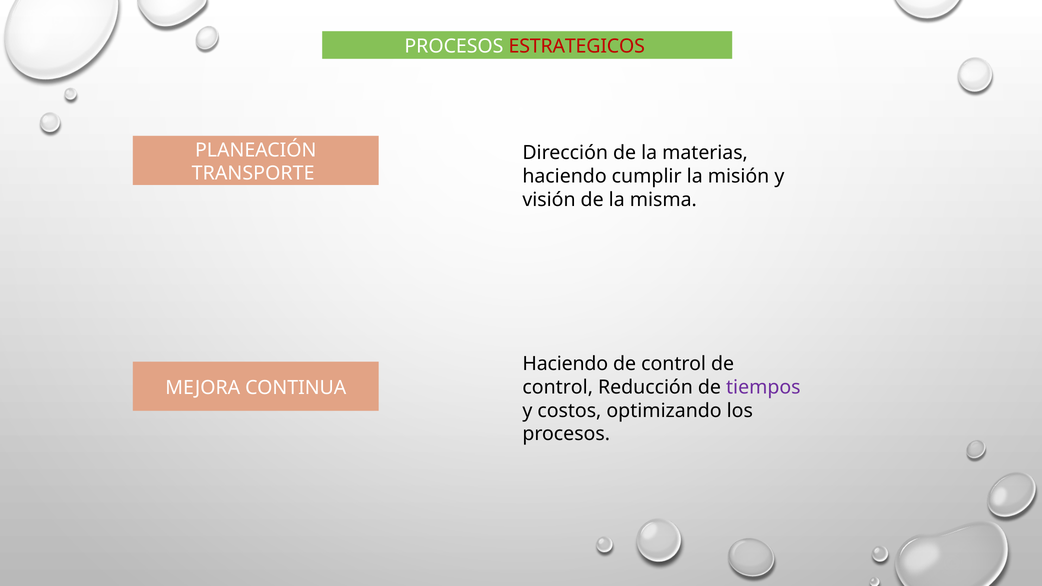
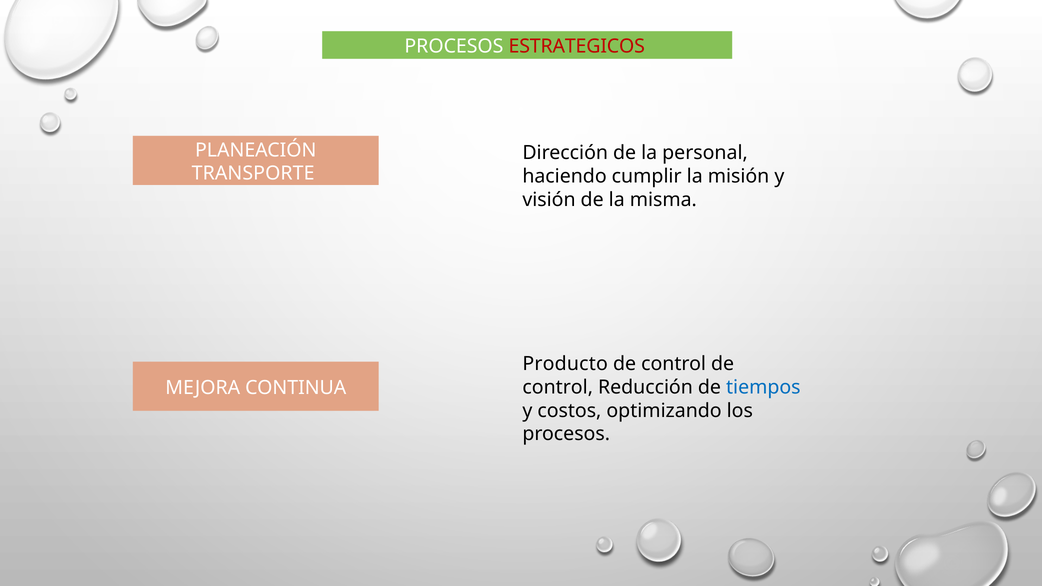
materias: materias -> personal (705, 153)
Haciendo: Haciendo -> Producto (565, 364)
tiempos colour: purple -> blue (763, 387)
